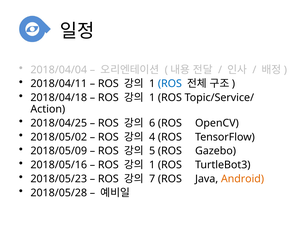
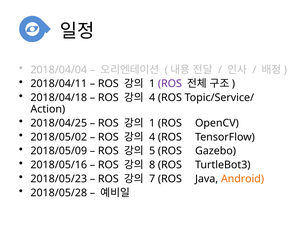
ROS colour: blue -> purple (170, 84)
1: 1 -> 4 (152, 98)
6: 6 -> 1 (152, 123)
1: 1 -> 8 (152, 165)
